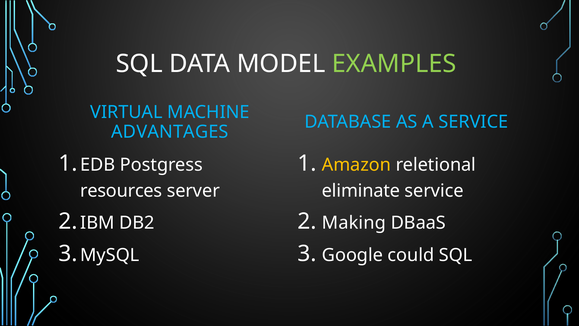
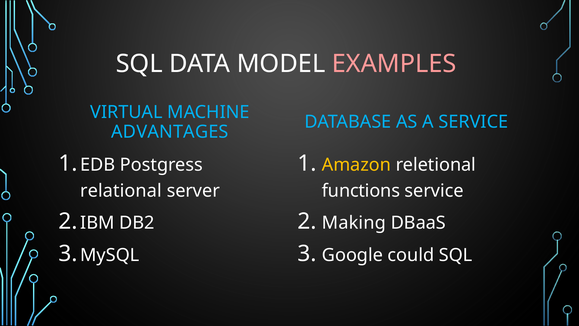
EXAMPLES colour: light green -> pink (394, 64)
resources: resources -> relational (121, 191)
eliminate: eliminate -> functions (361, 191)
